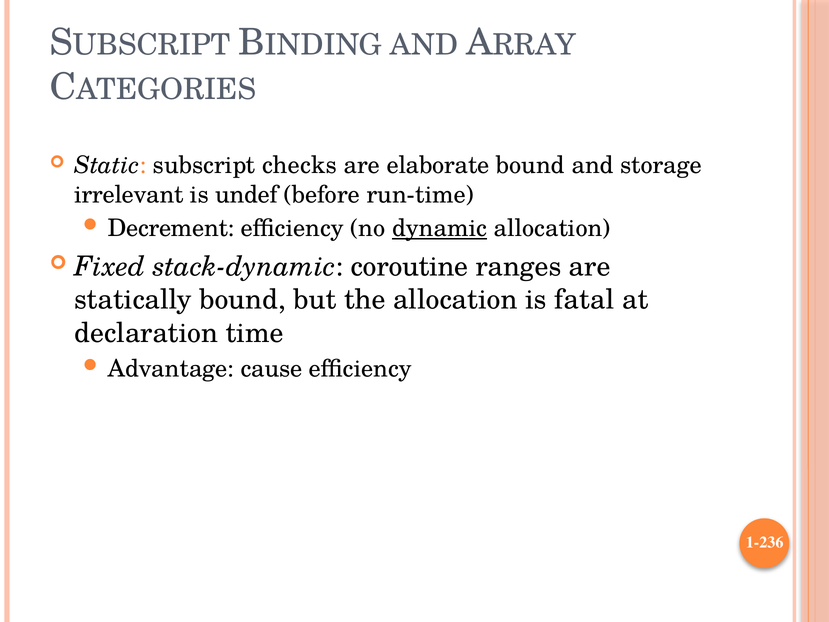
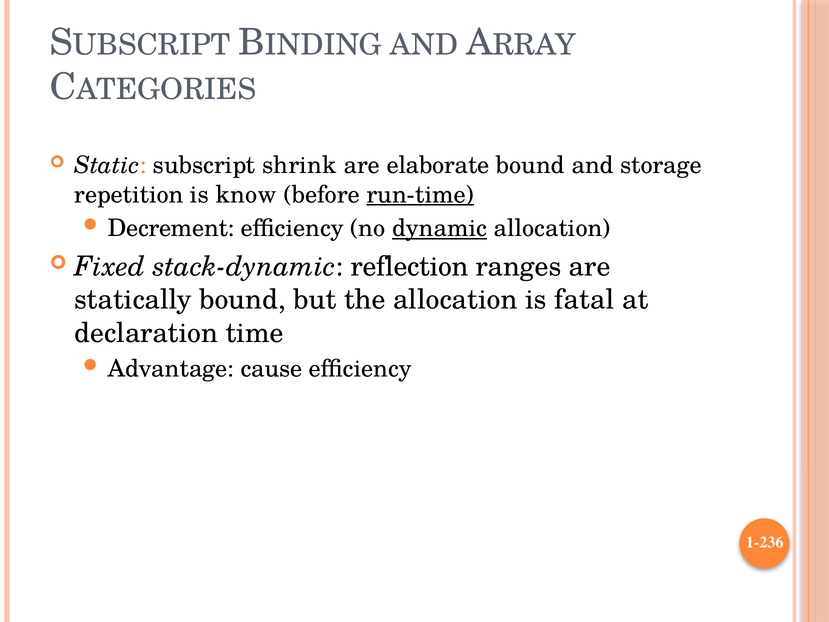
checks: checks -> shrink (299, 165)
irrelevant: irrelevant -> repetition (129, 194)
undef: undef -> know (246, 194)
run-time underline: none -> present (420, 194)
coroutine: coroutine -> reflection (410, 267)
